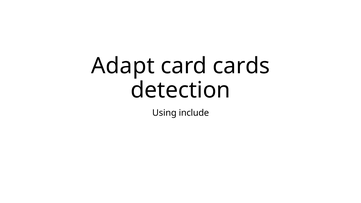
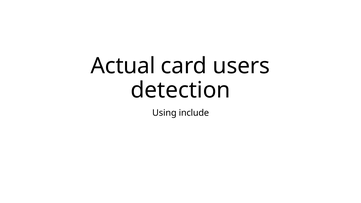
Adapt: Adapt -> Actual (123, 66)
cards: cards -> users (241, 66)
